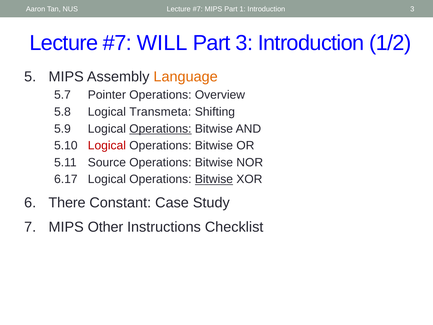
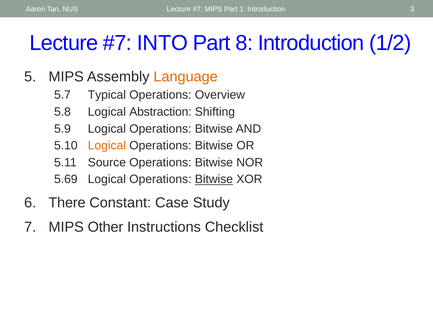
WILL: WILL -> INTO (162, 43)
Part 3: 3 -> 8 (244, 43)
Pointer: Pointer -> Typical (107, 95)
Transmeta: Transmeta -> Abstraction (160, 112)
Operations underline: present -> none (160, 129)
Logical colour: red -> orange (107, 145)
6.17: 6.17 -> 5.69 (66, 179)
